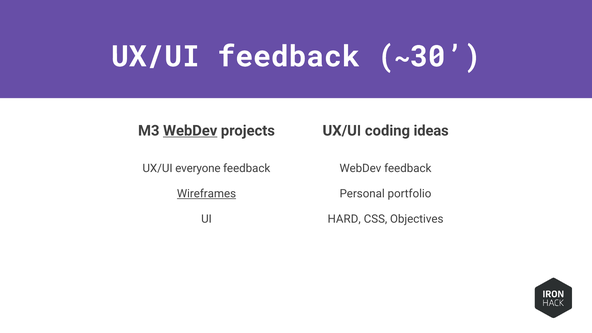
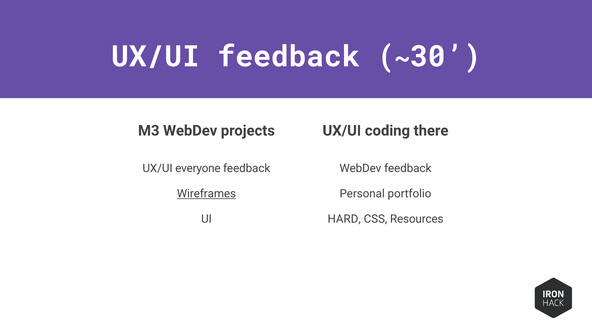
WebDev underline: present -> none (190, 131)
ideas: ideas -> there (431, 131)
Objectives: Objectives -> Resources (417, 219)
